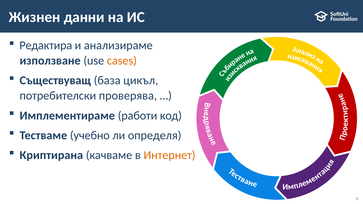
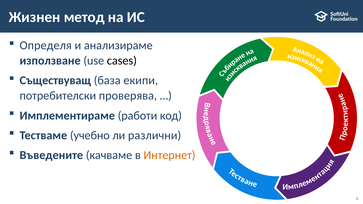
данни: данни -> метод (84, 17)
Редактира: Редактира -> Определя (46, 46)
cases colour: orange -> black (122, 61)
цикъл: цикъл -> екипи (141, 81)
определя: определя -> различни (155, 135)
Криптирана: Криптирана -> Въведените (51, 155)
